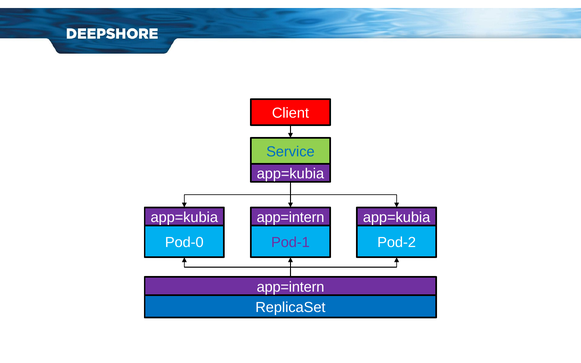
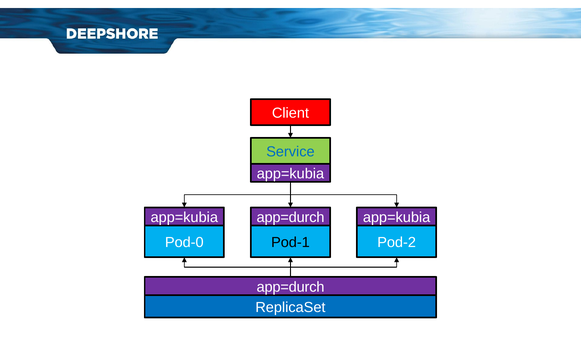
app=kubia app=intern: app=intern -> app=durch (291, 218)
Pod-1 colour: purple -> black (290, 242)
app=intern: app=intern -> app=durch (291, 287)
